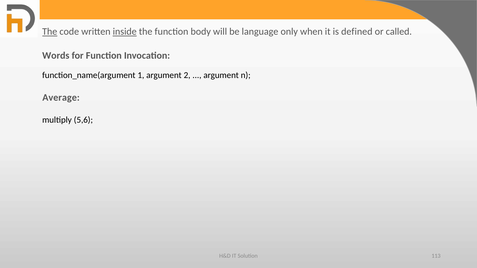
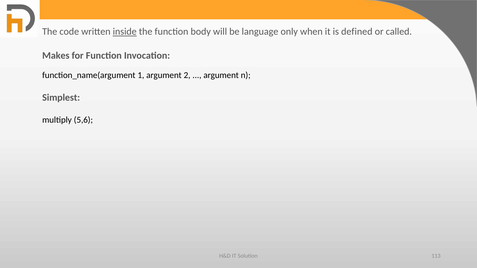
The underline: present -> none (50, 32)
Words: Words -> Makes (56, 56)
Average: Average -> Simplest (61, 98)
